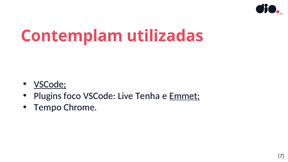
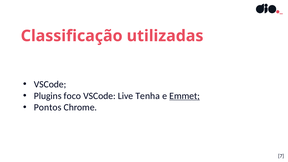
Contemplam: Contemplam -> Classificação (72, 36)
VSCode underline: present -> none (50, 84)
Tempo: Tempo -> Pontos (48, 107)
